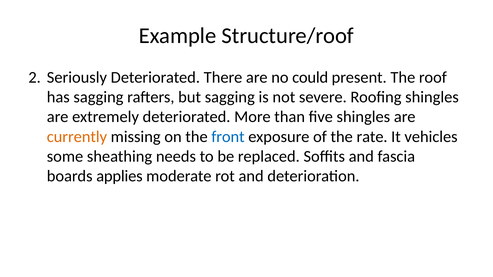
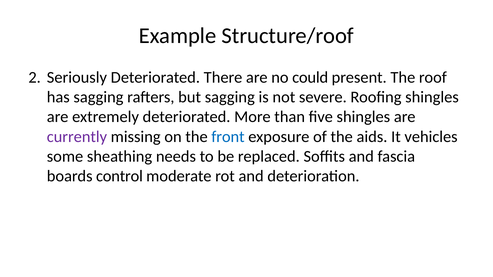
currently colour: orange -> purple (77, 137)
rate: rate -> aids (372, 137)
applies: applies -> control (119, 176)
